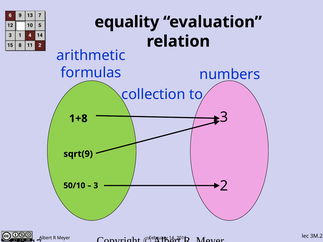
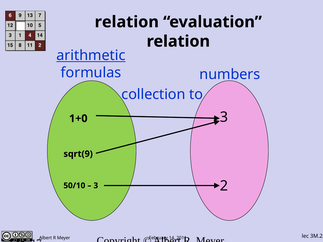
equality: equality -> relation (127, 22)
arithmetic underline: none -> present (91, 56)
1+8: 1+8 -> 1+0 (78, 119)
